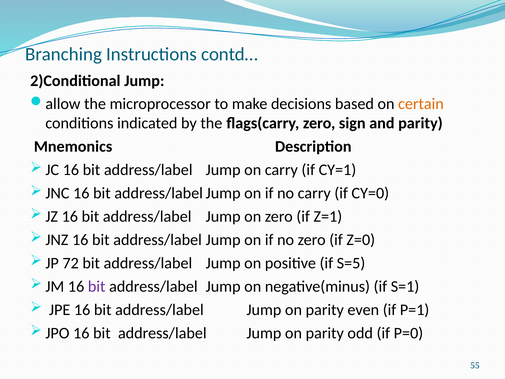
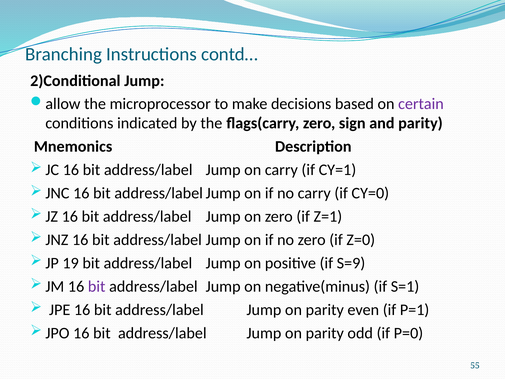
certain colour: orange -> purple (421, 104)
72: 72 -> 19 (71, 263)
S=5: S=5 -> S=9 (351, 263)
